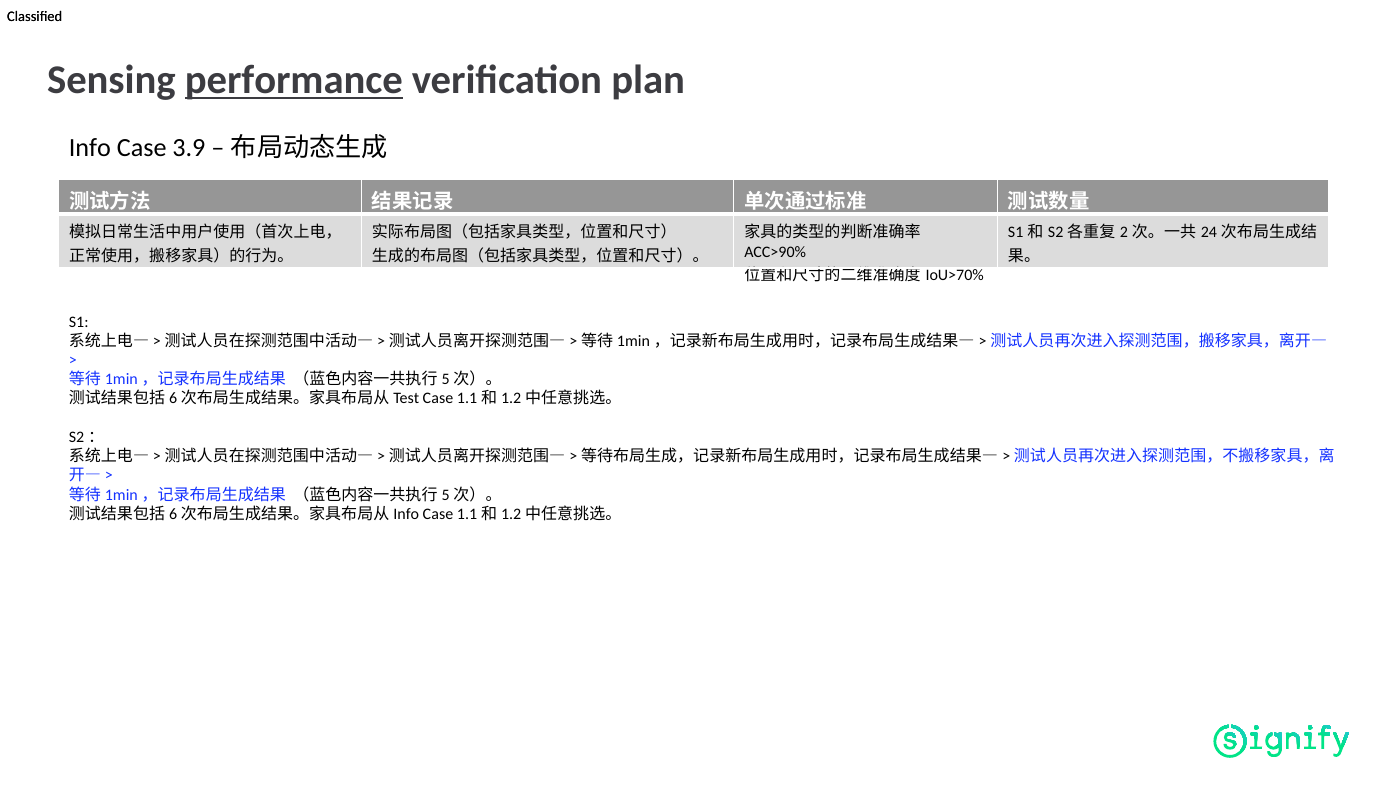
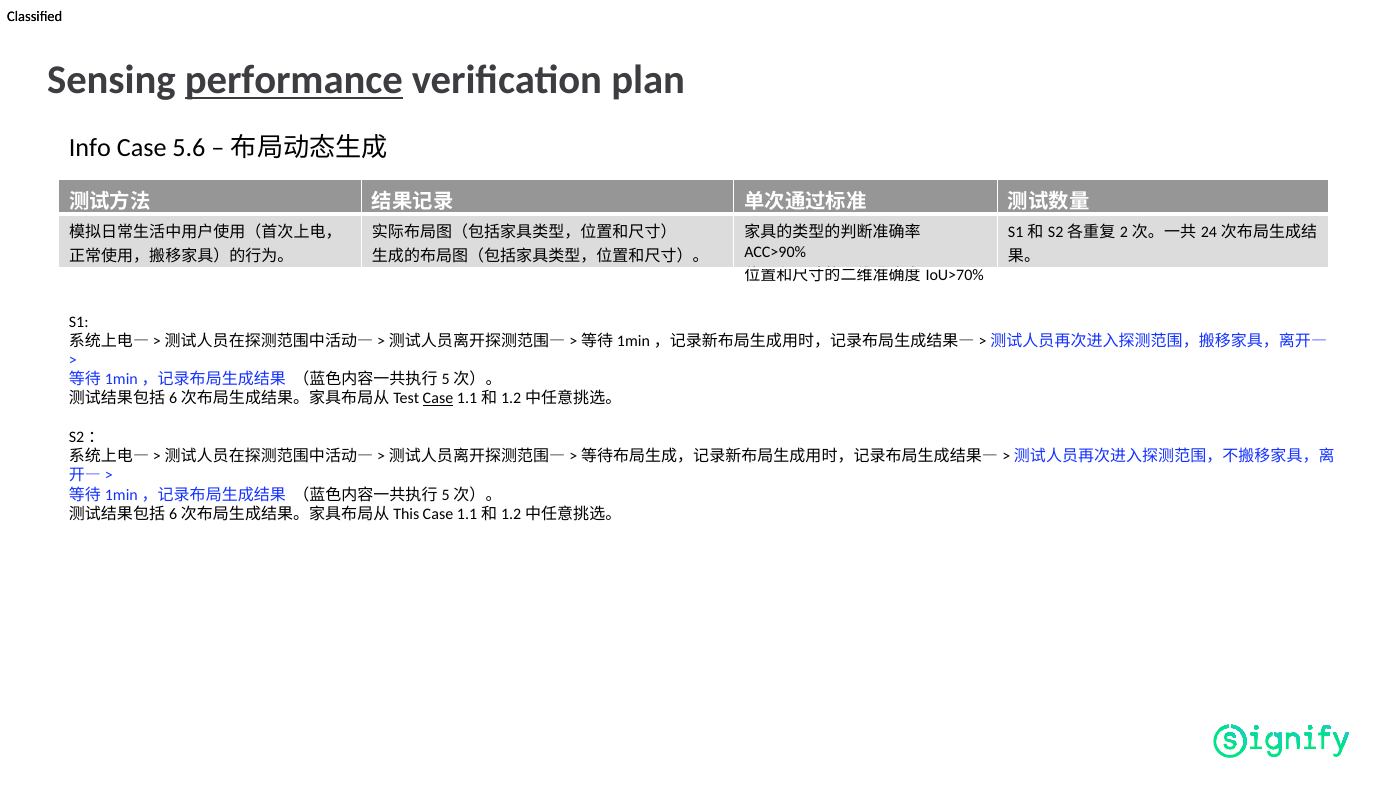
3.9: 3.9 -> 5.6 (189, 148)
Case underline: none -> present (438, 399)
Info: Info -> This (406, 514)
